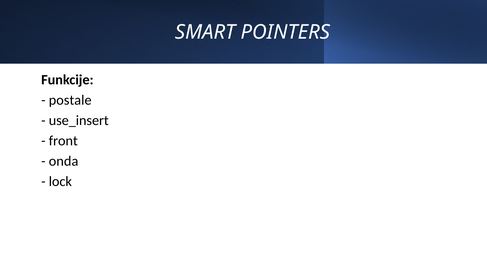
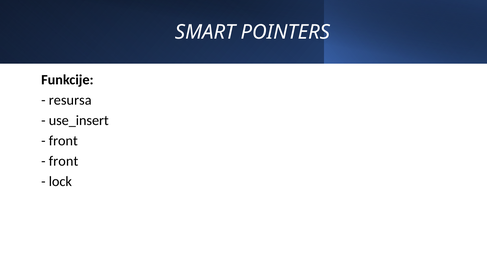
postale: postale -> resursa (70, 100)
onda: onda -> front (64, 161)
